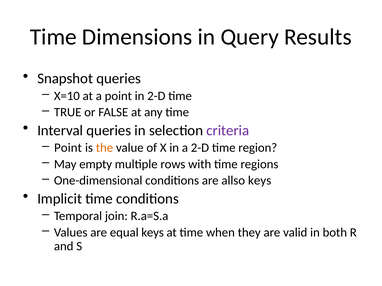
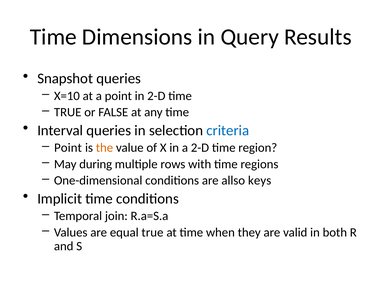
criteria colour: purple -> blue (228, 131)
empty: empty -> during (96, 164)
equal keys: keys -> true (152, 233)
